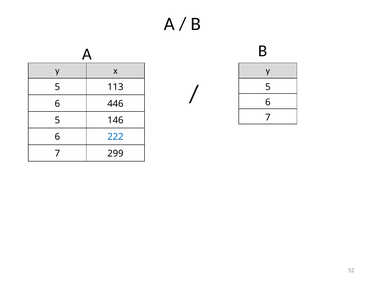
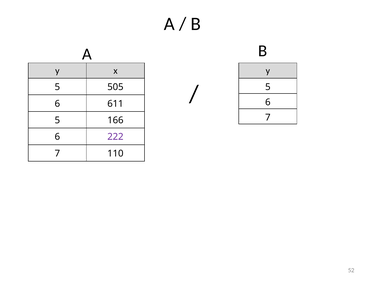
113: 113 -> 505 (115, 87)
446: 446 -> 611 (115, 104)
146: 146 -> 166 (115, 120)
222 colour: blue -> purple (115, 137)
299: 299 -> 110 (115, 153)
